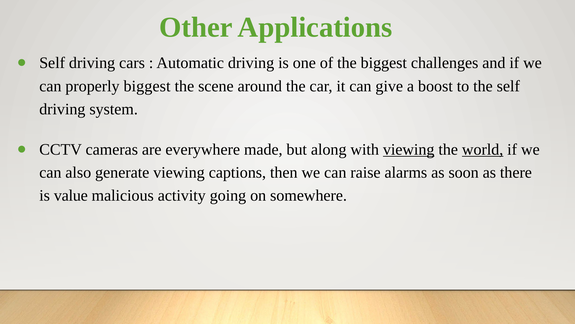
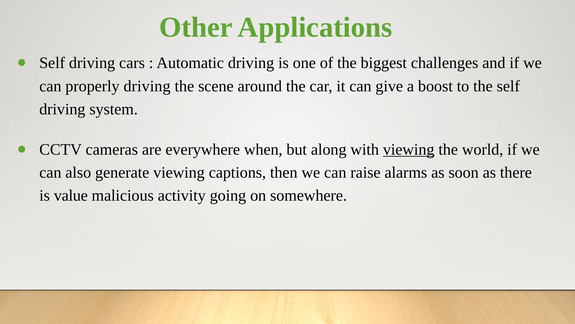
properly biggest: biggest -> driving (147, 86)
made: made -> when (263, 149)
world underline: present -> none (483, 149)
